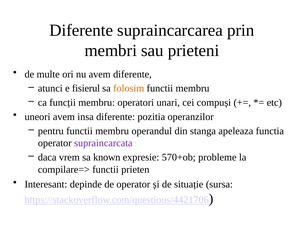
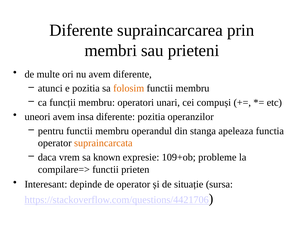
e fisierul: fisierul -> pozitia (86, 88)
supraincarcata colour: purple -> orange (103, 143)
570+ob: 570+ob -> 109+ob (179, 157)
